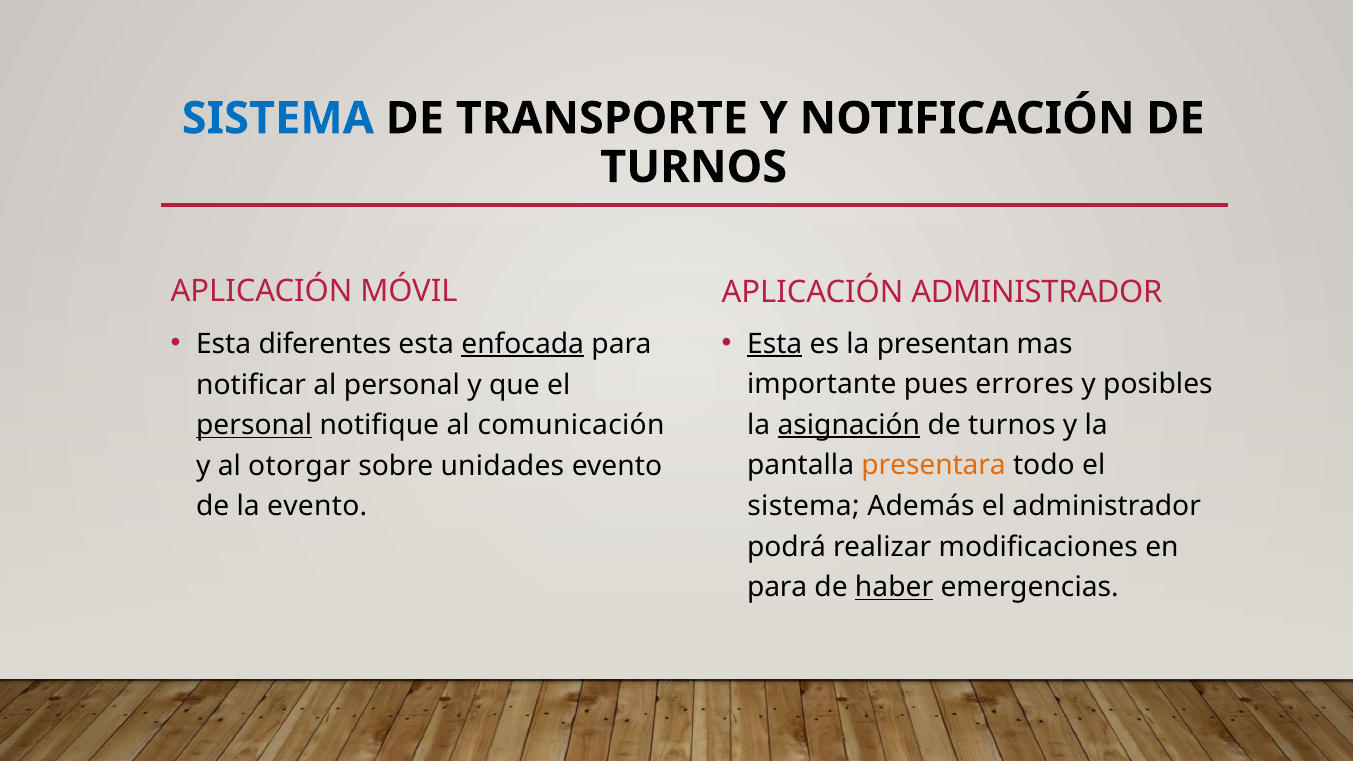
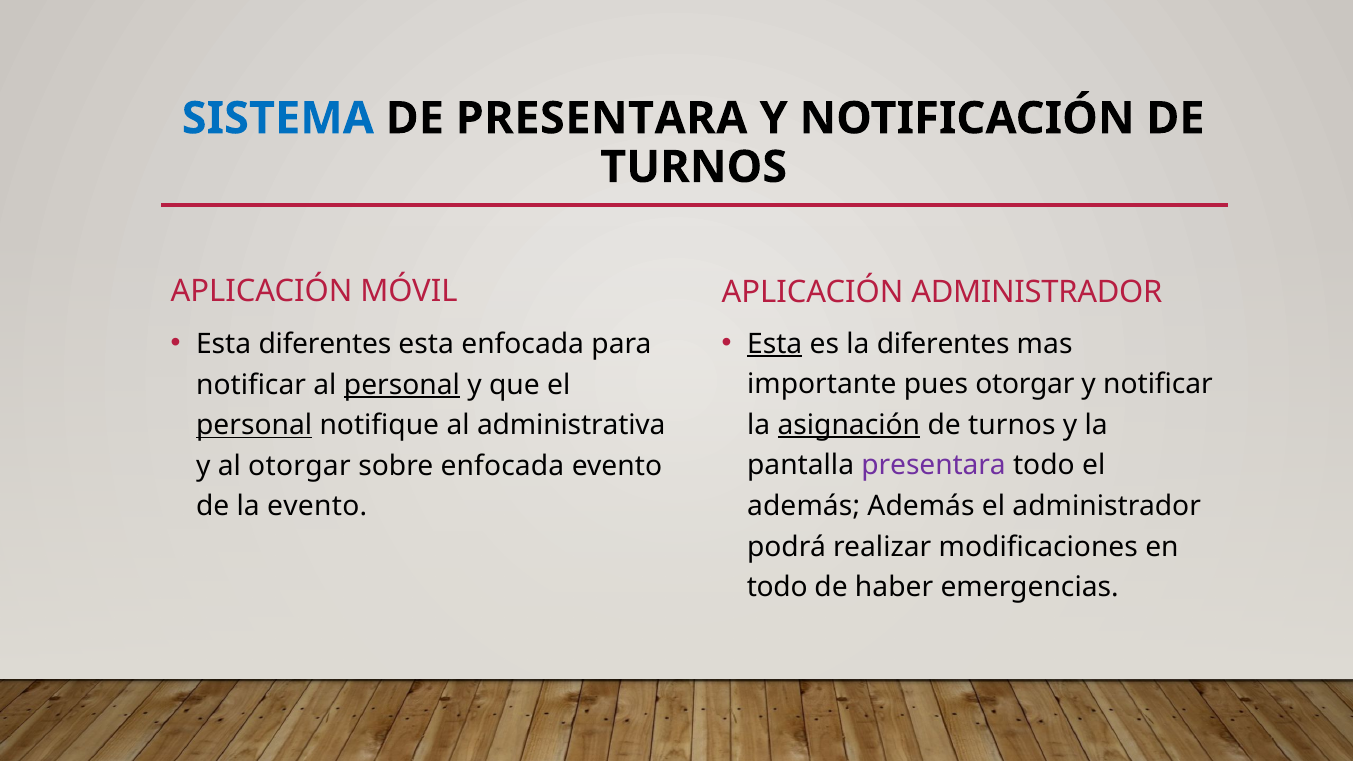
DE TRANSPORTE: TRANSPORTE -> PRESENTARA (602, 118)
la presentan: presentan -> diferentes (943, 344)
enfocada underline: present -> none (523, 344)
pues errores: errores -> otorgar (1025, 384)
y posibles: posibles -> notificar (1158, 384)
personal underline: none -> present (402, 385)
comunicación: comunicación -> administrativa (571, 425)
presentara colour: orange -> purple (934, 466)
sobre unidades: unidades -> enfocada (502, 466)
sistema: sistema -> además (804, 506)
para: para -> todo (777, 587)
haber underline: present -> none (894, 587)
